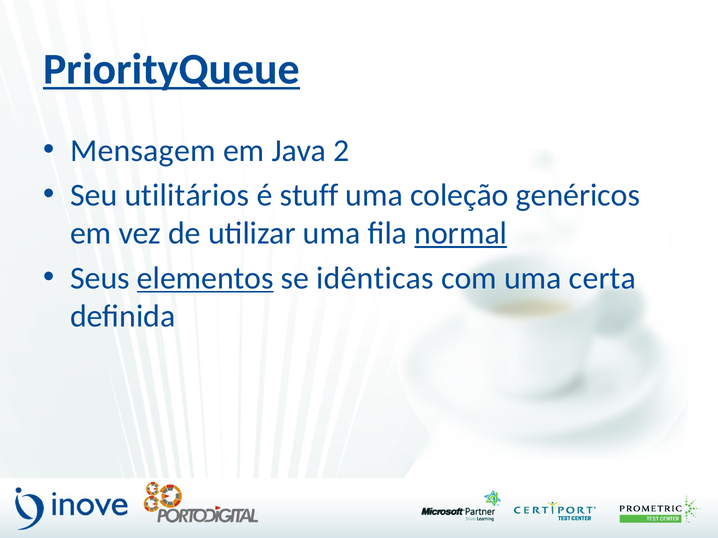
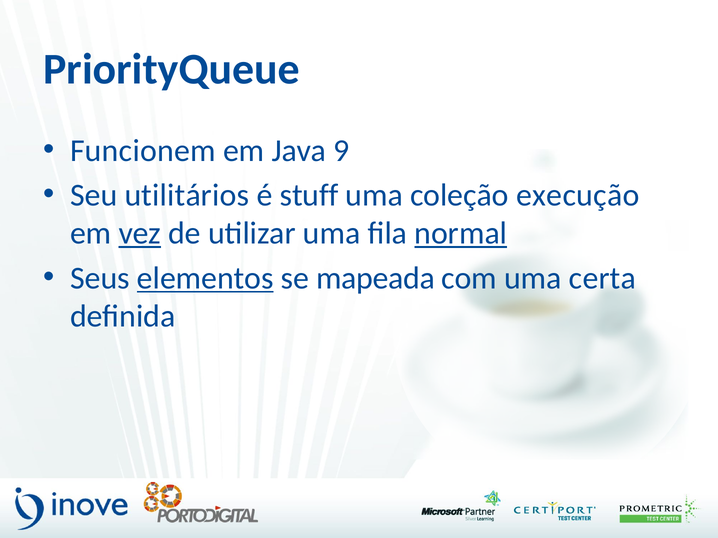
PriorityQueue underline: present -> none (171, 70)
Mensagem: Mensagem -> Funcionem (143, 151)
2: 2 -> 9 (341, 151)
genéricos: genéricos -> execução (578, 195)
vez underline: none -> present (140, 234)
idênticas: idênticas -> mapeada (375, 278)
